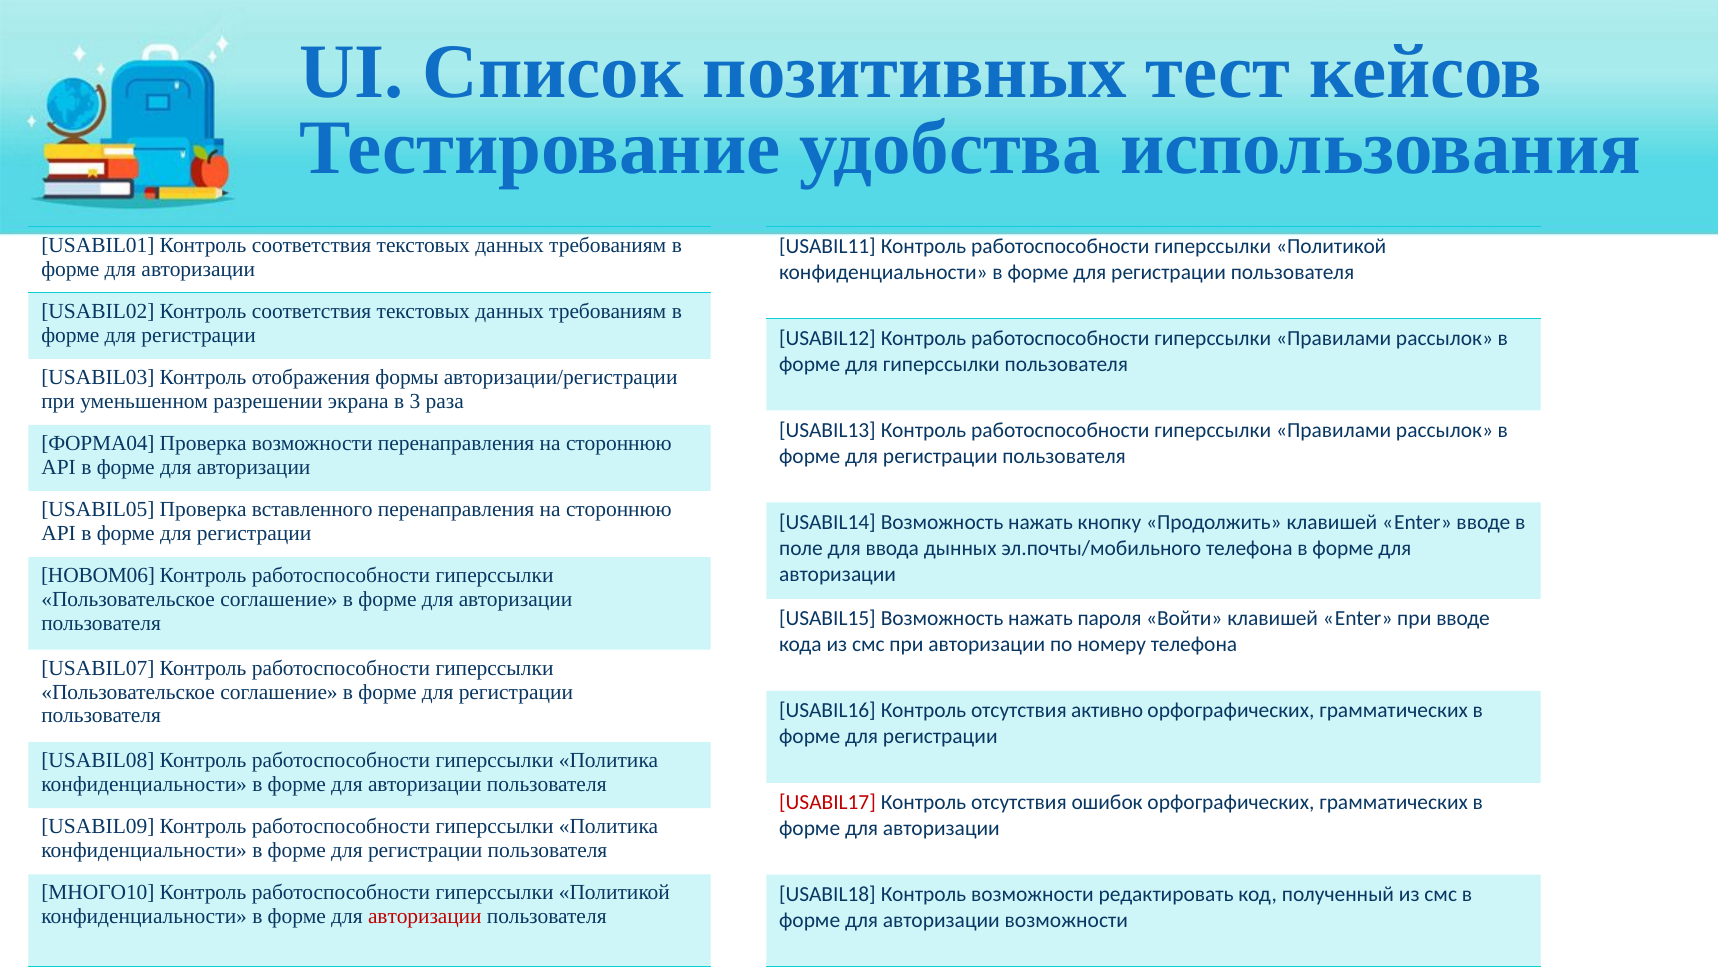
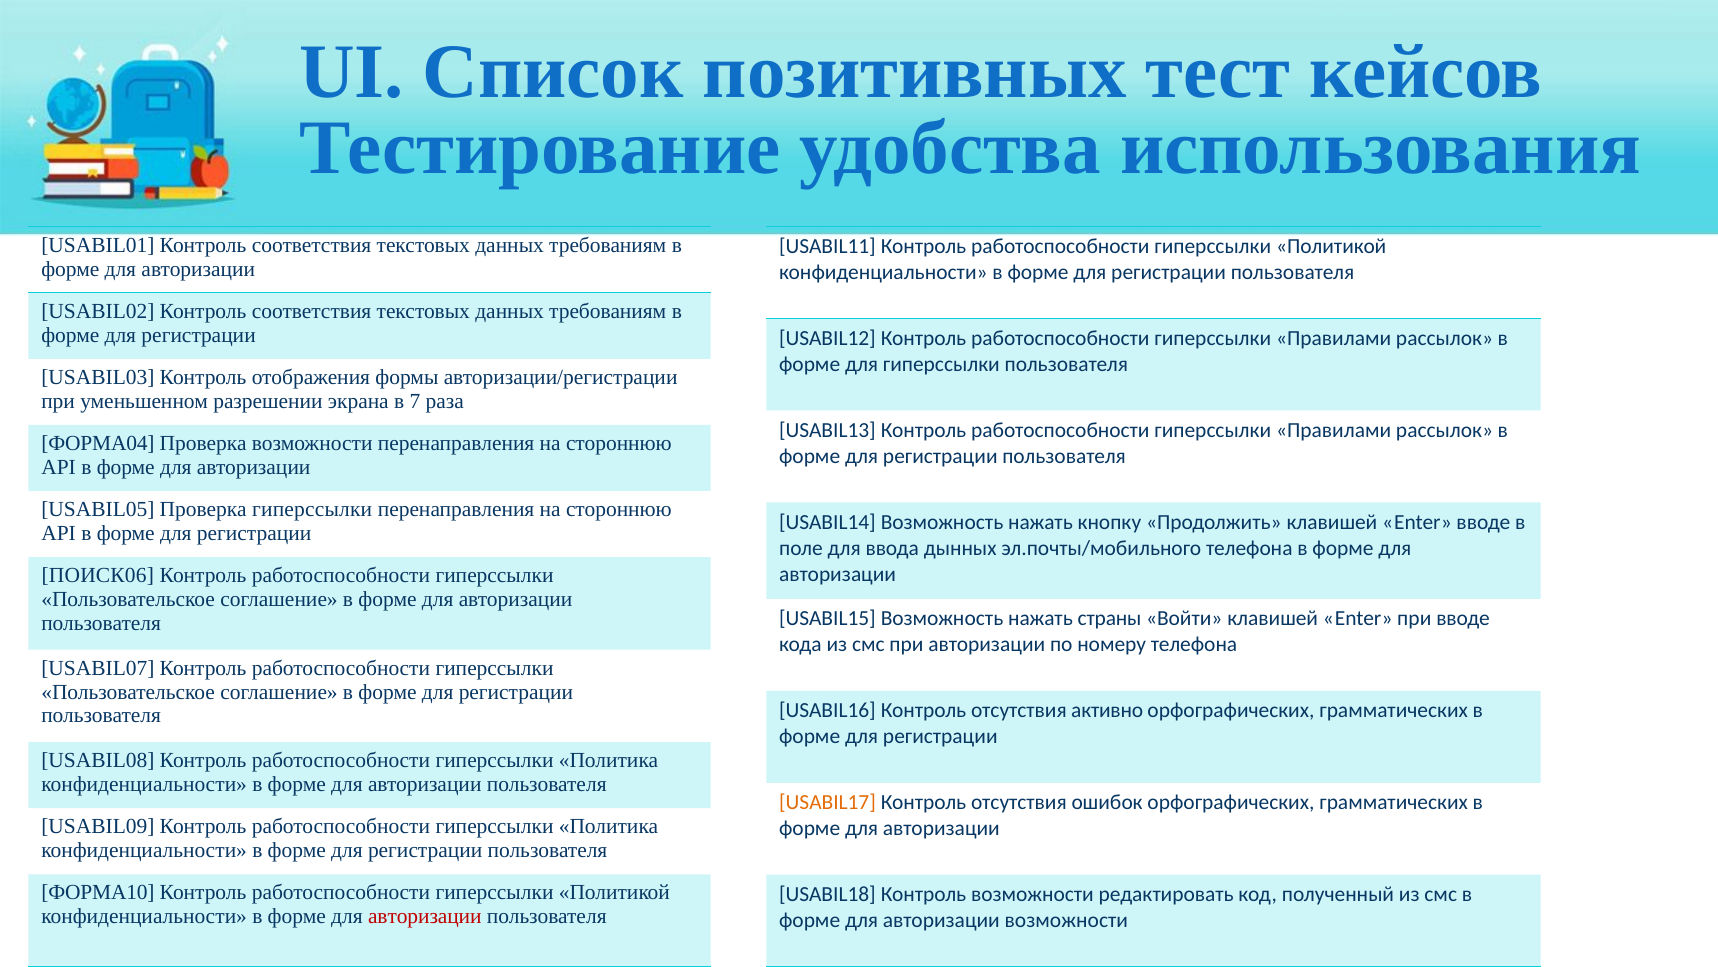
3: 3 -> 7 (415, 401)
Проверка вставленного: вставленного -> гиперссылки (312, 509)
НОВОМ06: НОВОМ06 -> ПОИСК06 (98, 575)
пароля: пароля -> страны (1110, 618)
USABIL17 colour: red -> orange (827, 802)
МНОГО10: МНОГО10 -> ФОРМА10 (98, 892)
